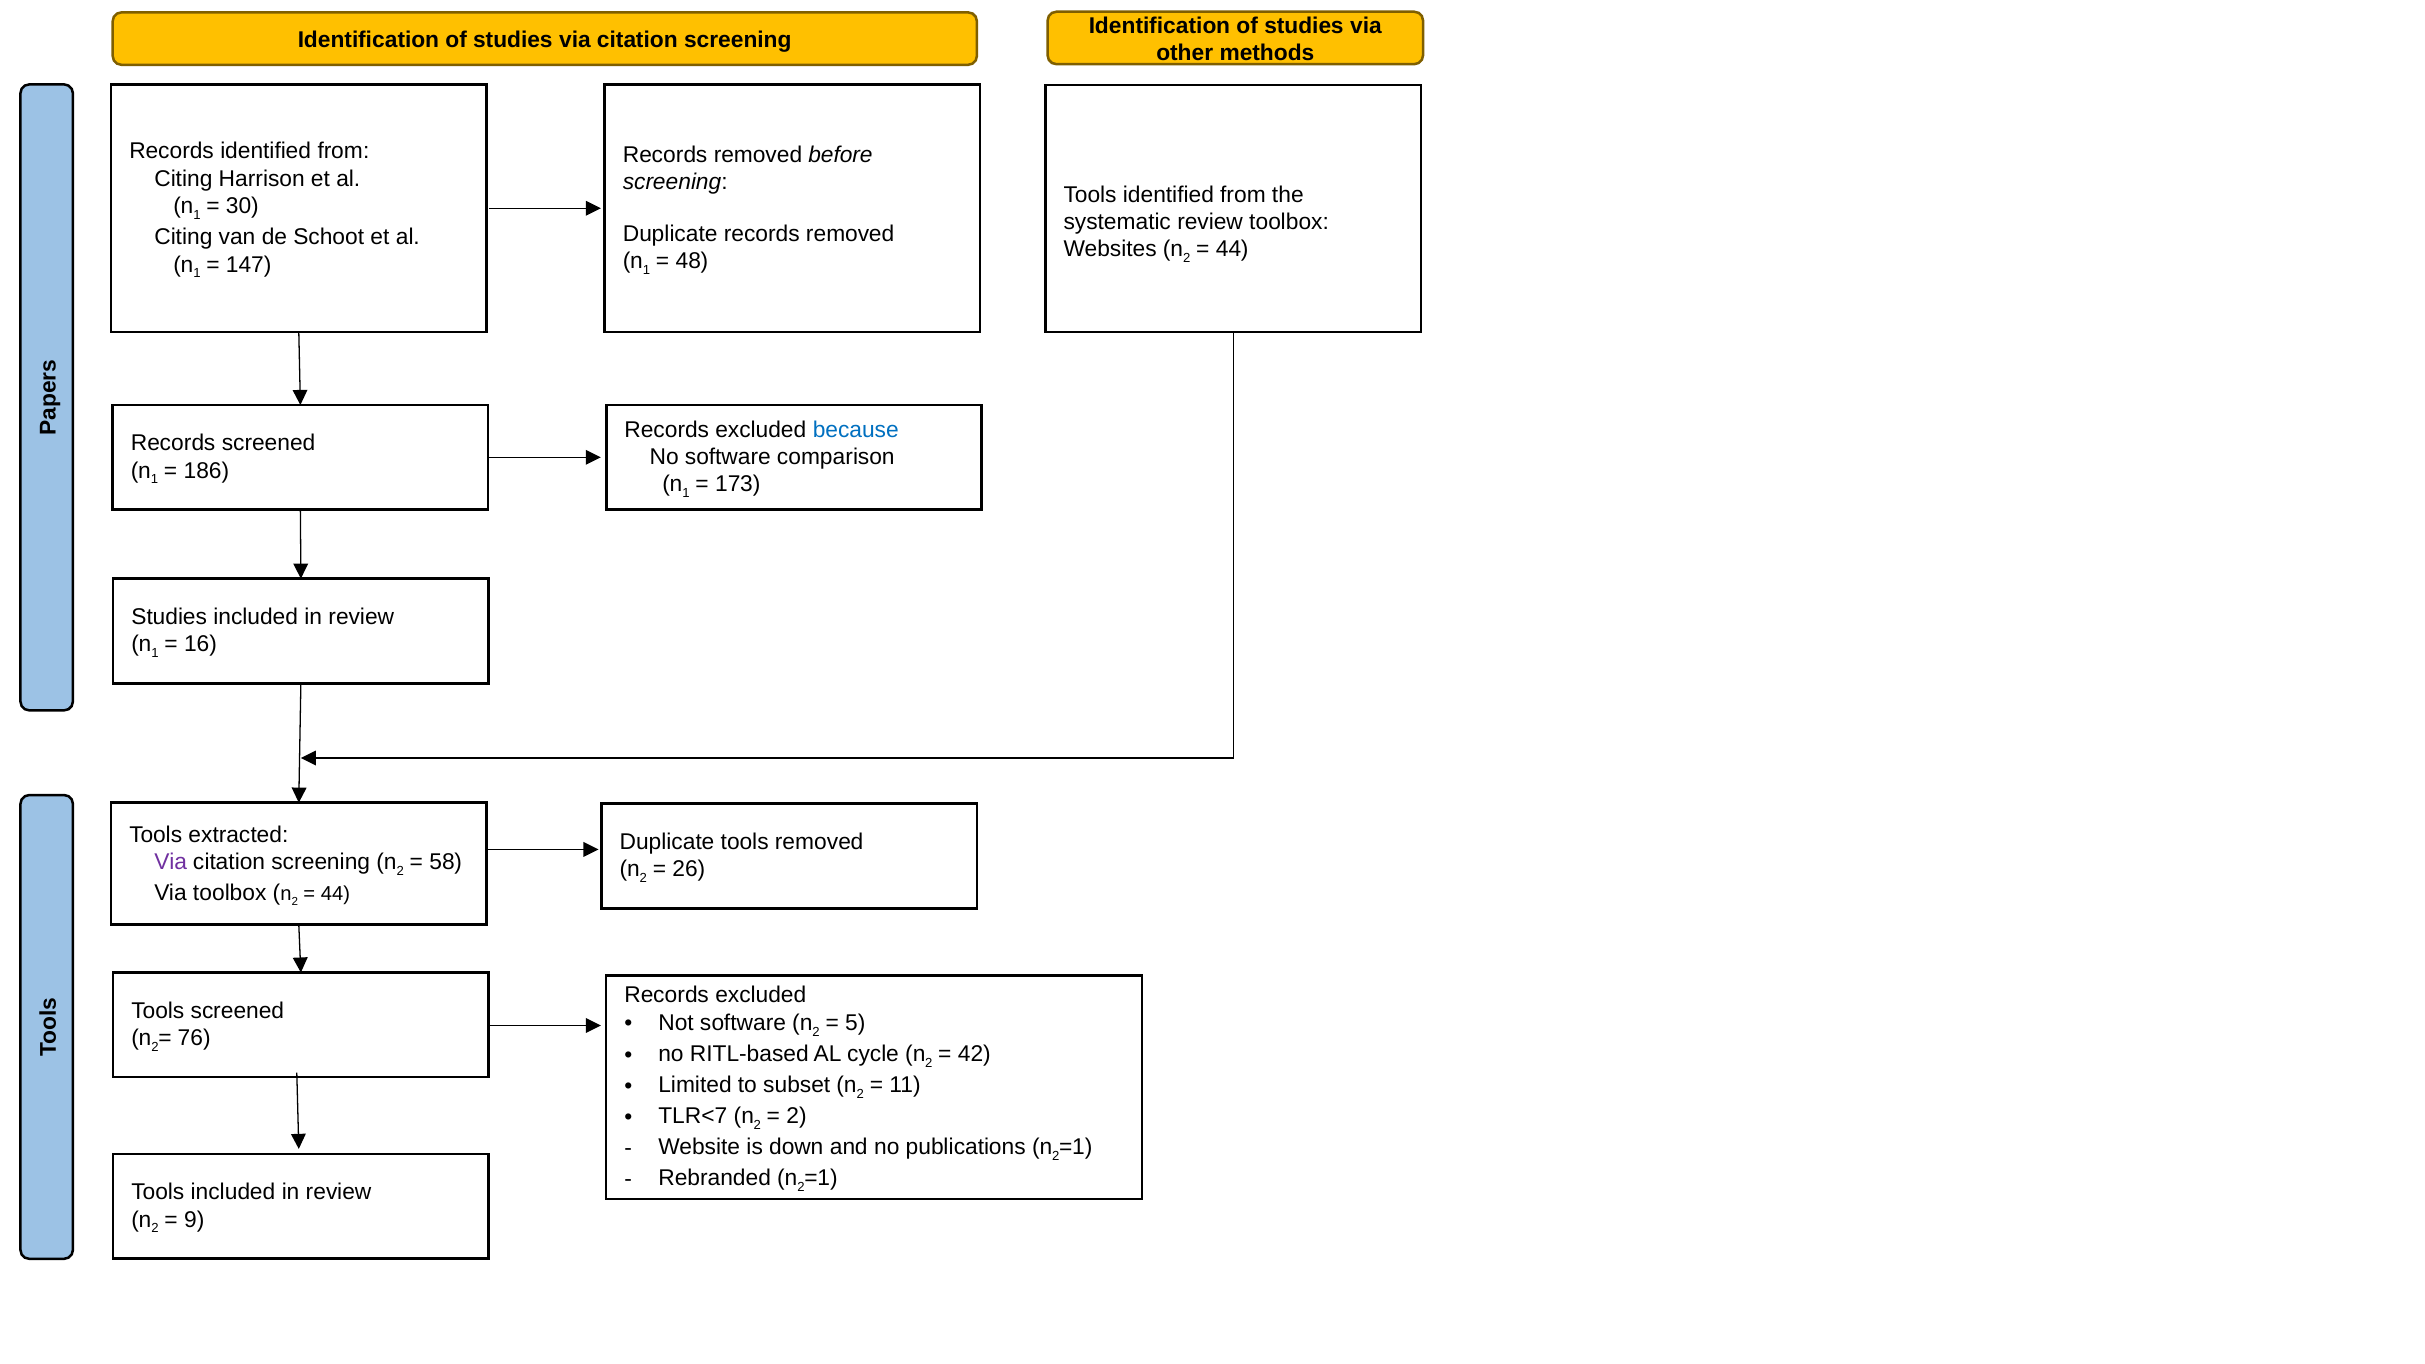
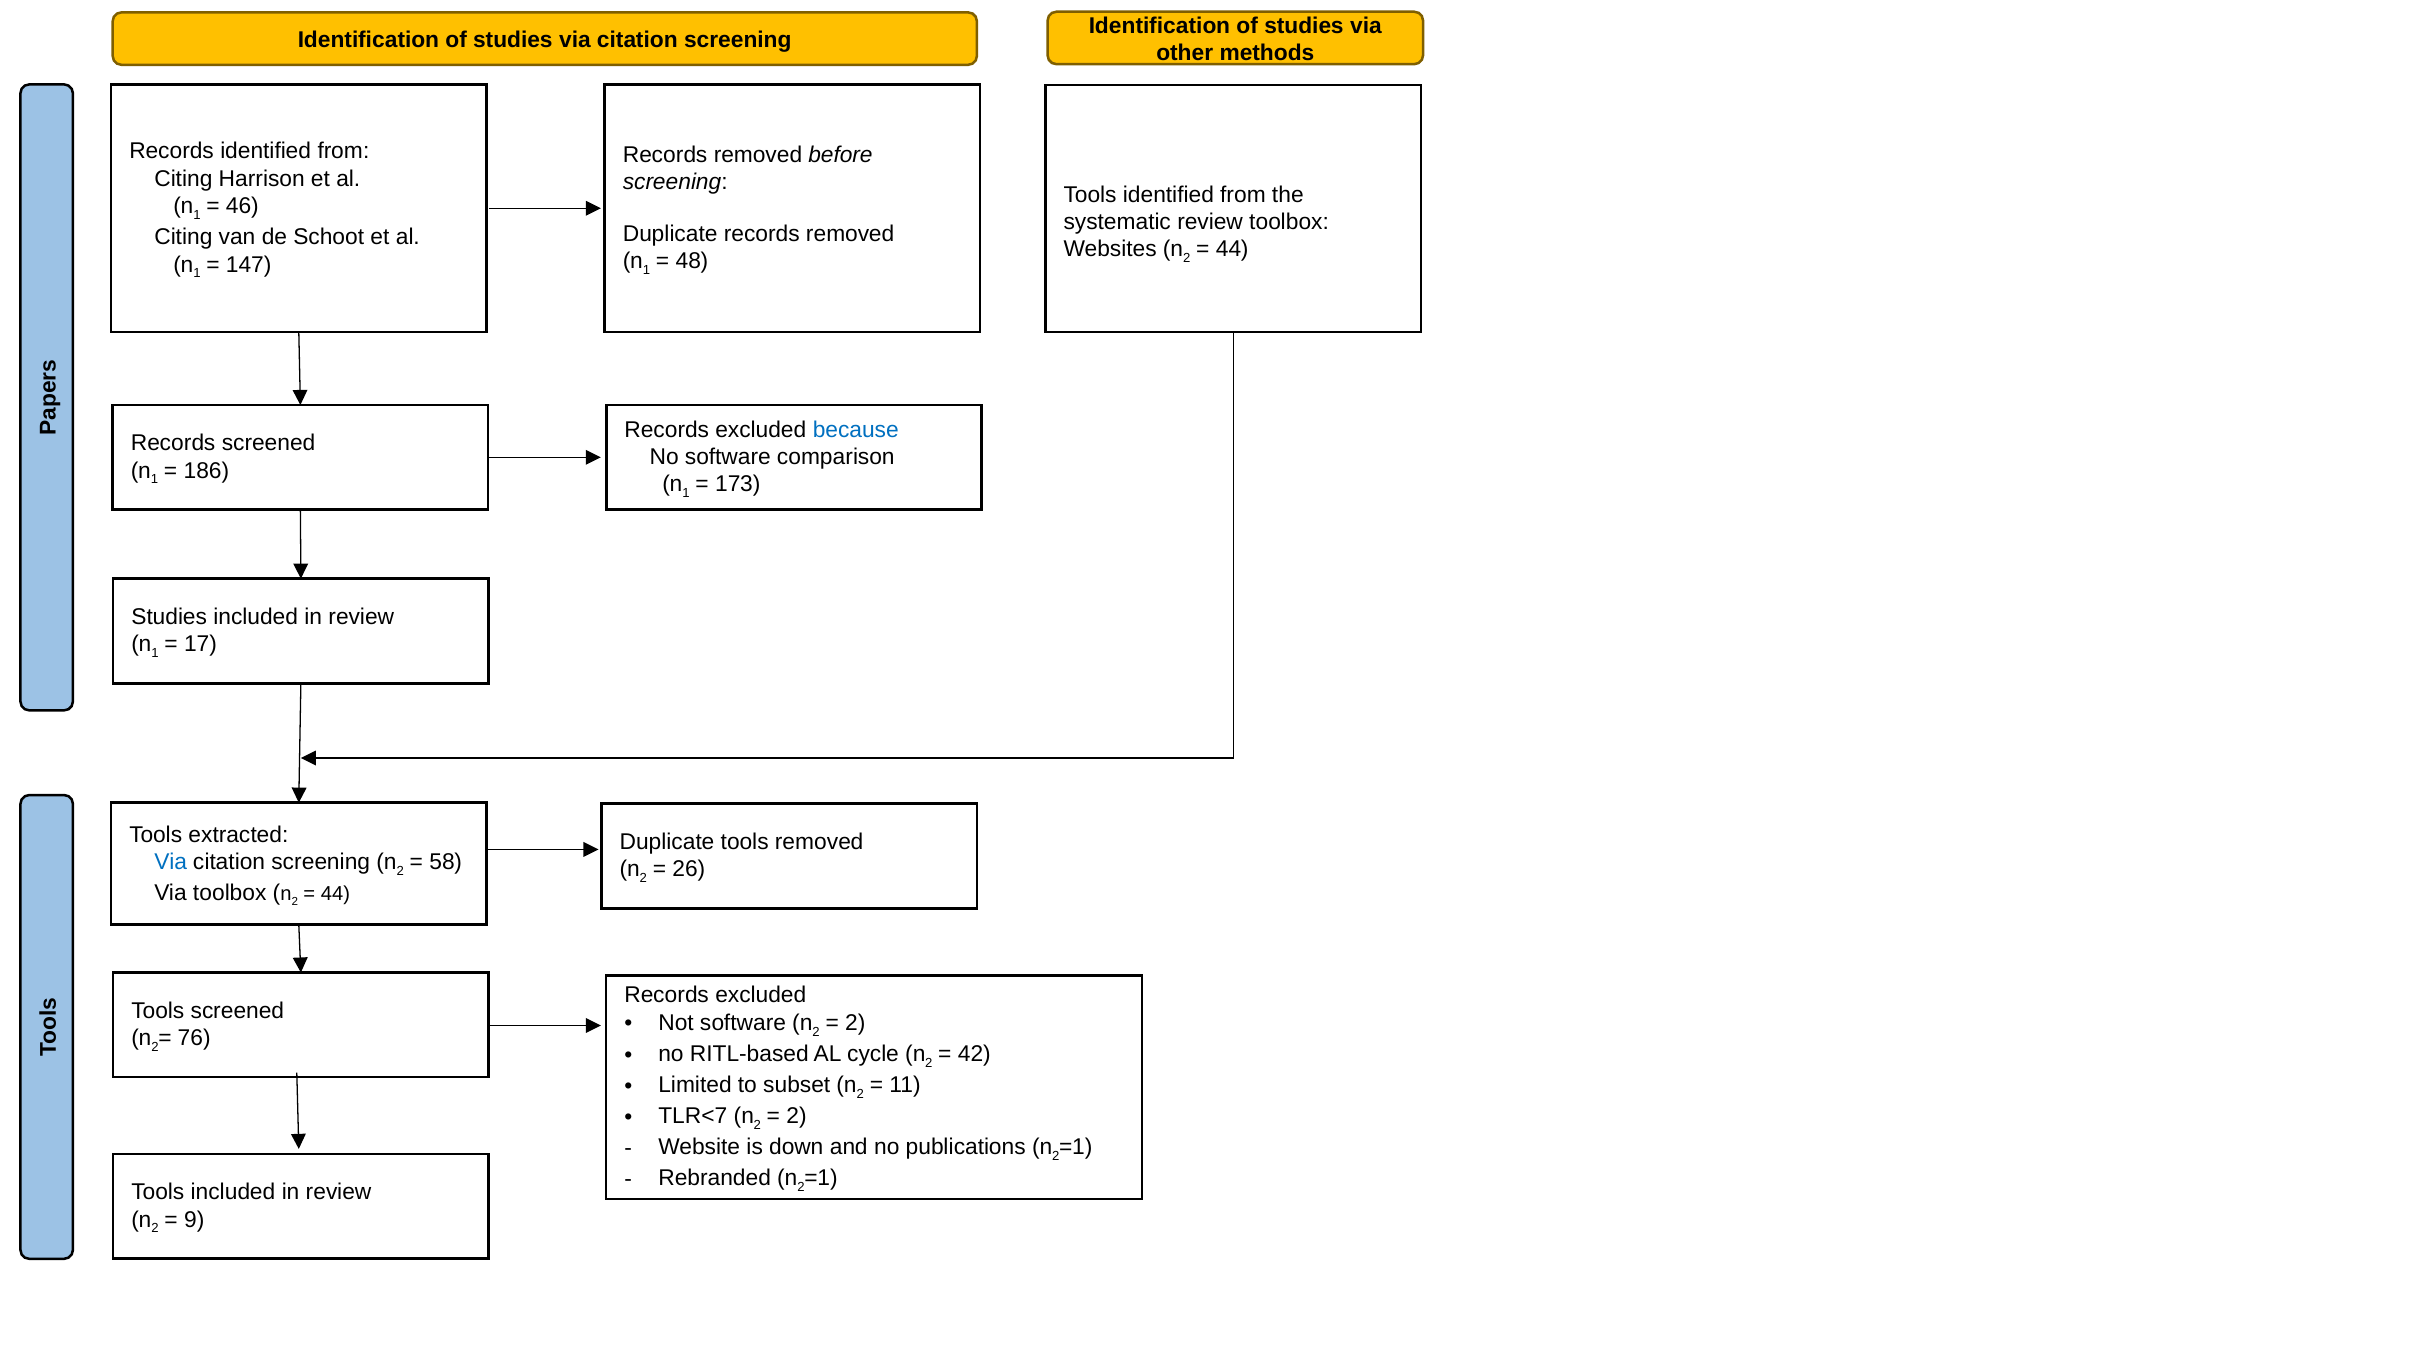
30: 30 -> 46 (242, 206)
16: 16 -> 17 (200, 644)
Via colour: purple -> blue (171, 862)
5: 5 -> 2 (855, 1023)
